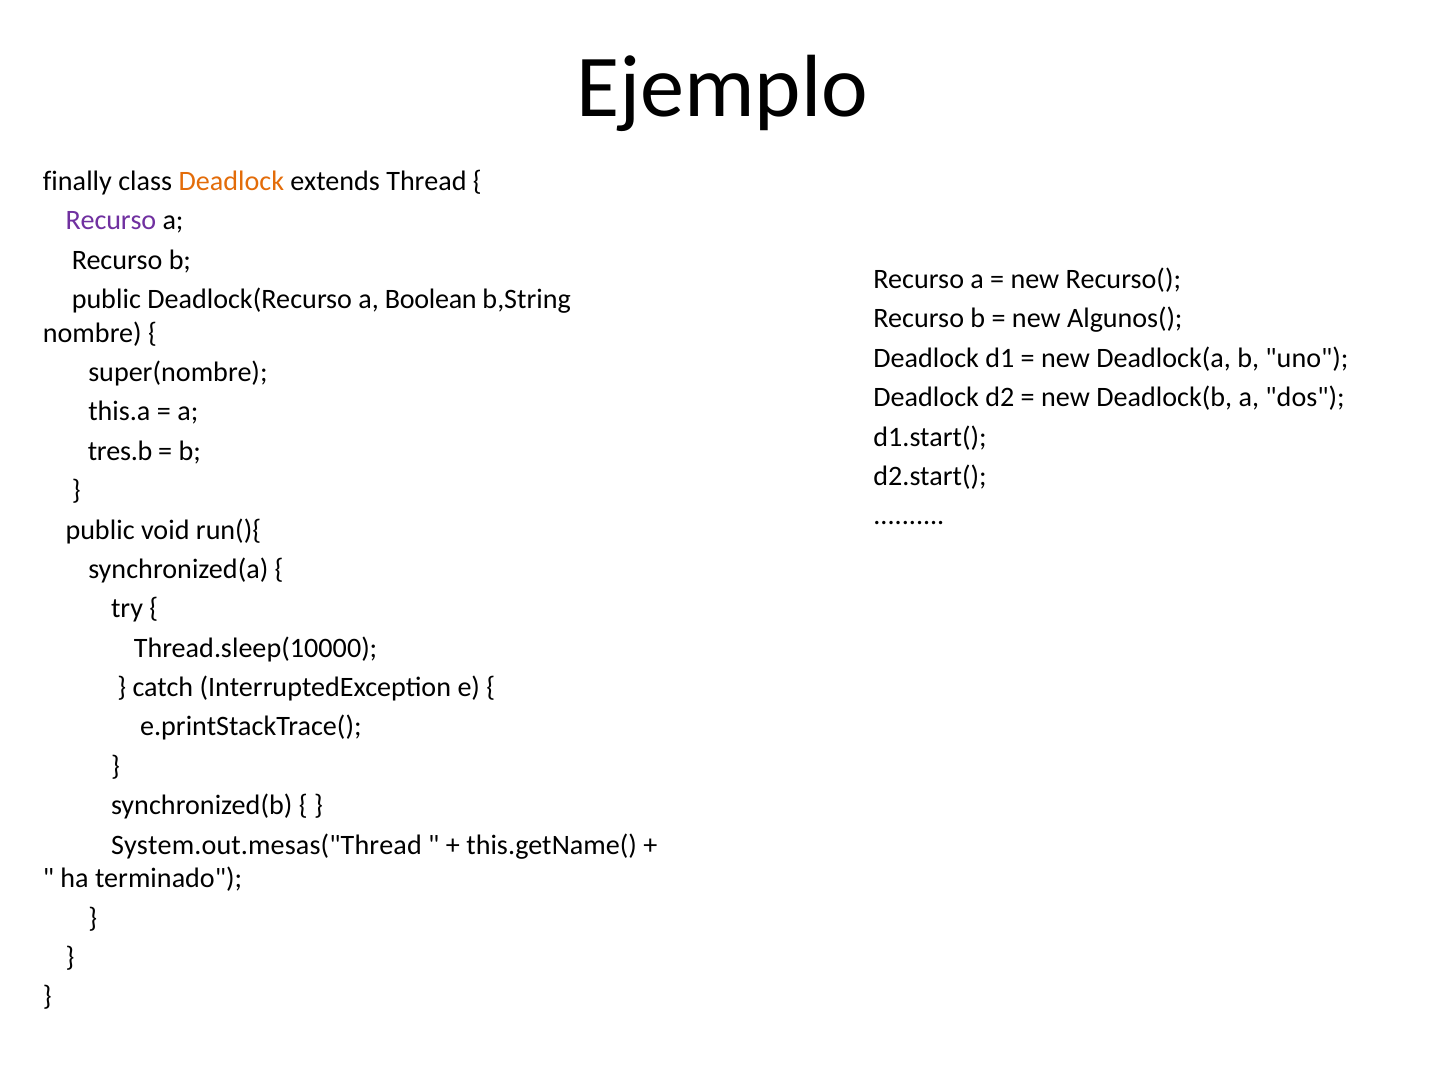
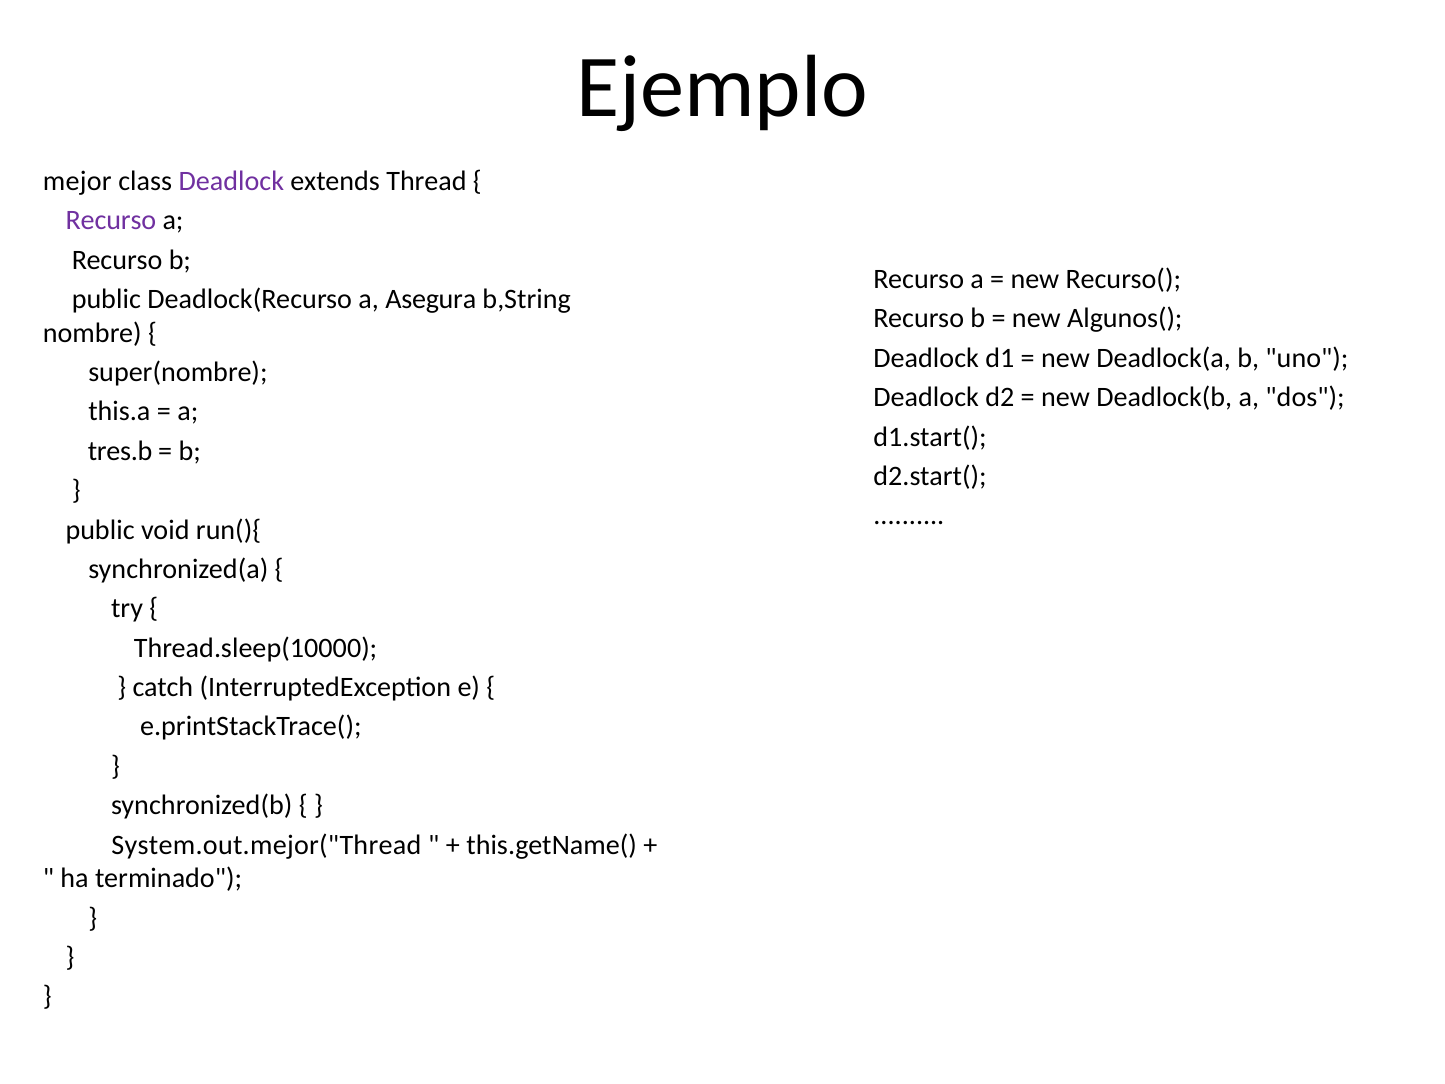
finally: finally -> mejor (77, 181)
Deadlock colour: orange -> purple (231, 181)
Boolean: Boolean -> Asegura (431, 299)
System.out.mesas("Thread: System.out.mesas("Thread -> System.out.mejor("Thread (266, 845)
